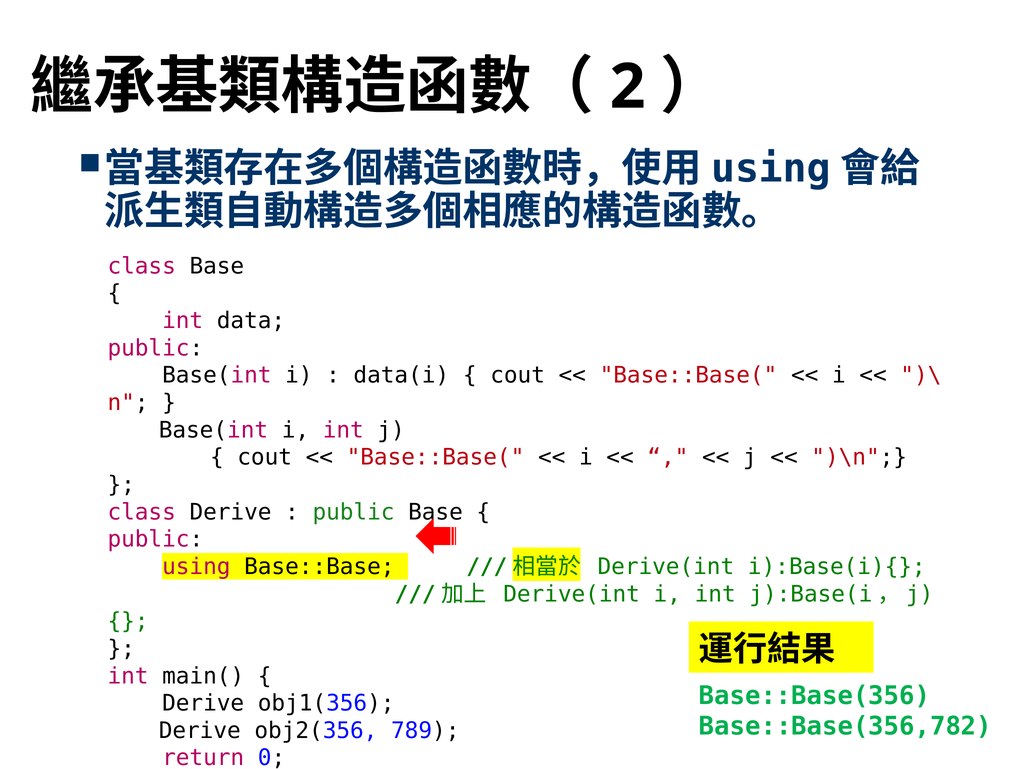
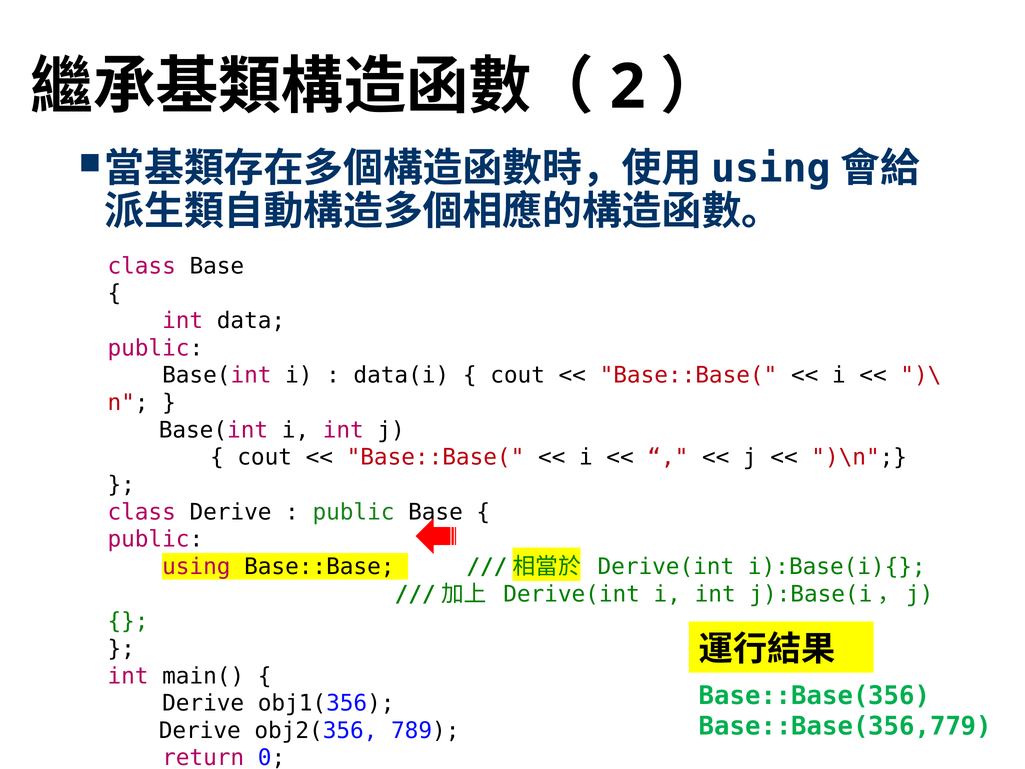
Base::Base(356,782: Base::Base(356,782 -> Base::Base(356,779 (845, 726)
